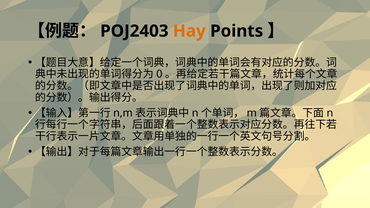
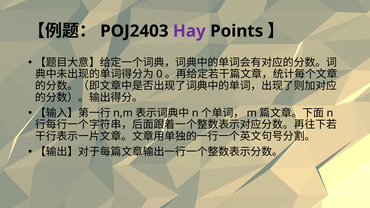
Hay colour: orange -> purple (189, 31)
